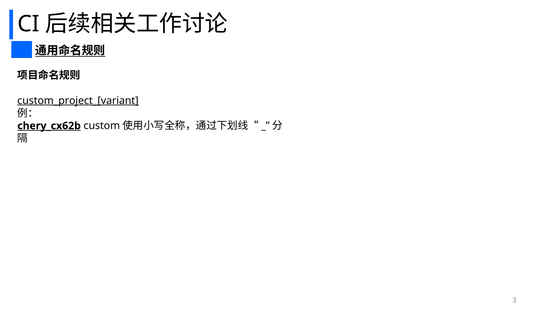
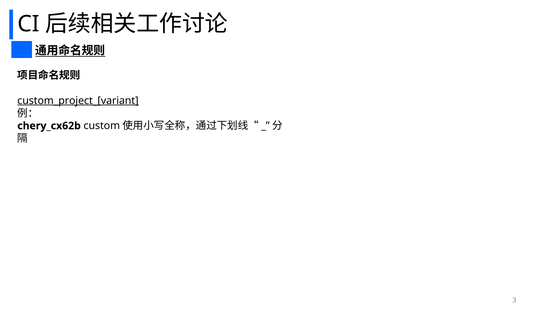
chery_cx62b underline: present -> none (49, 126)
